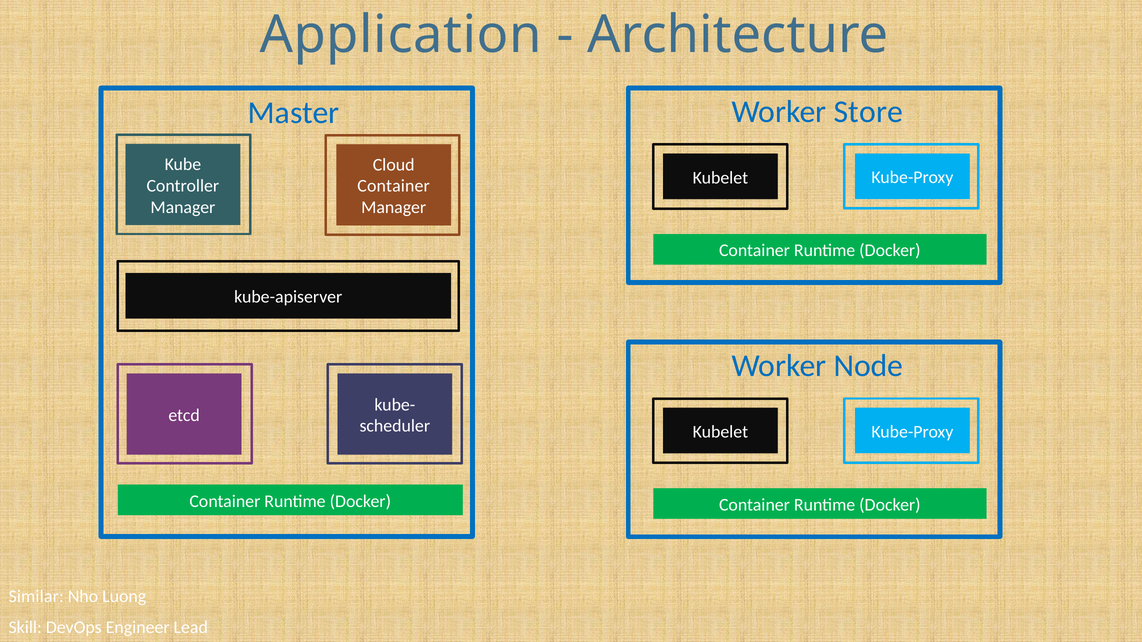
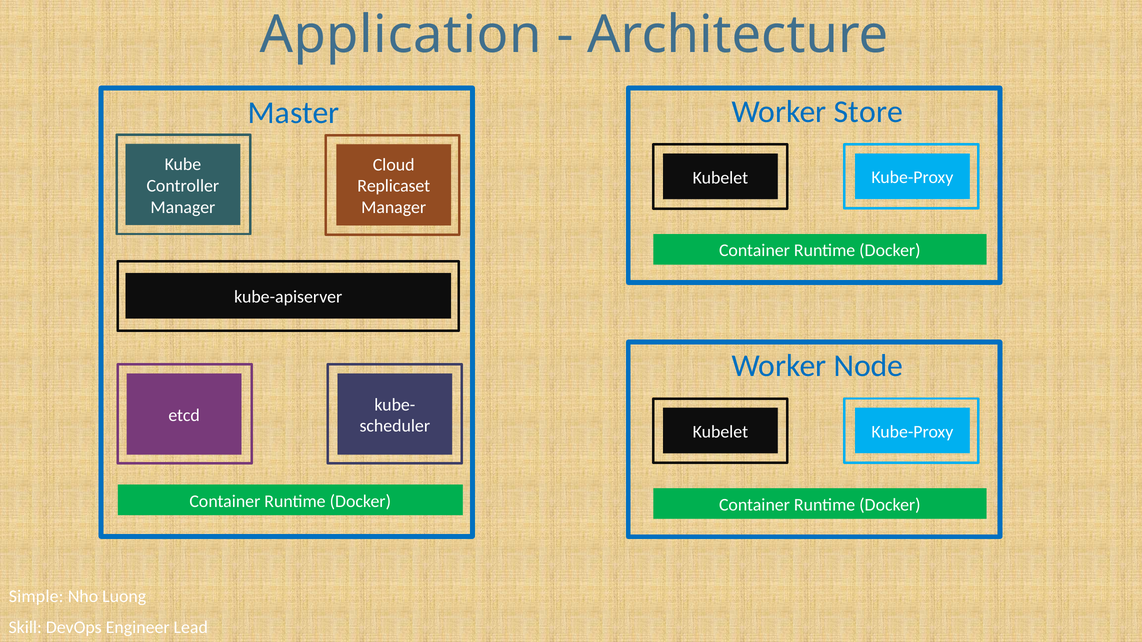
Container: Container -> Replicaset (394, 186)
Similar: Similar -> Simple (36, 597)
